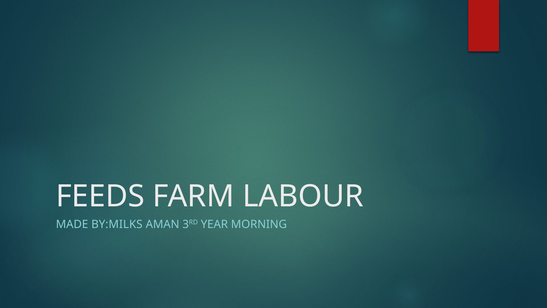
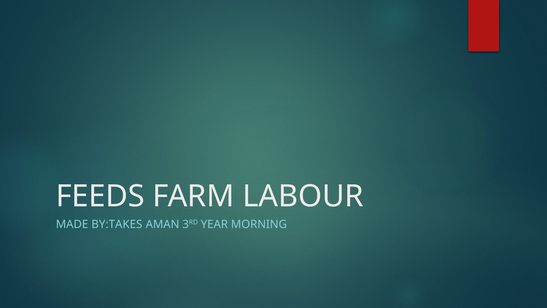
BY:MILKS: BY:MILKS -> BY:TAKES (117, 224)
